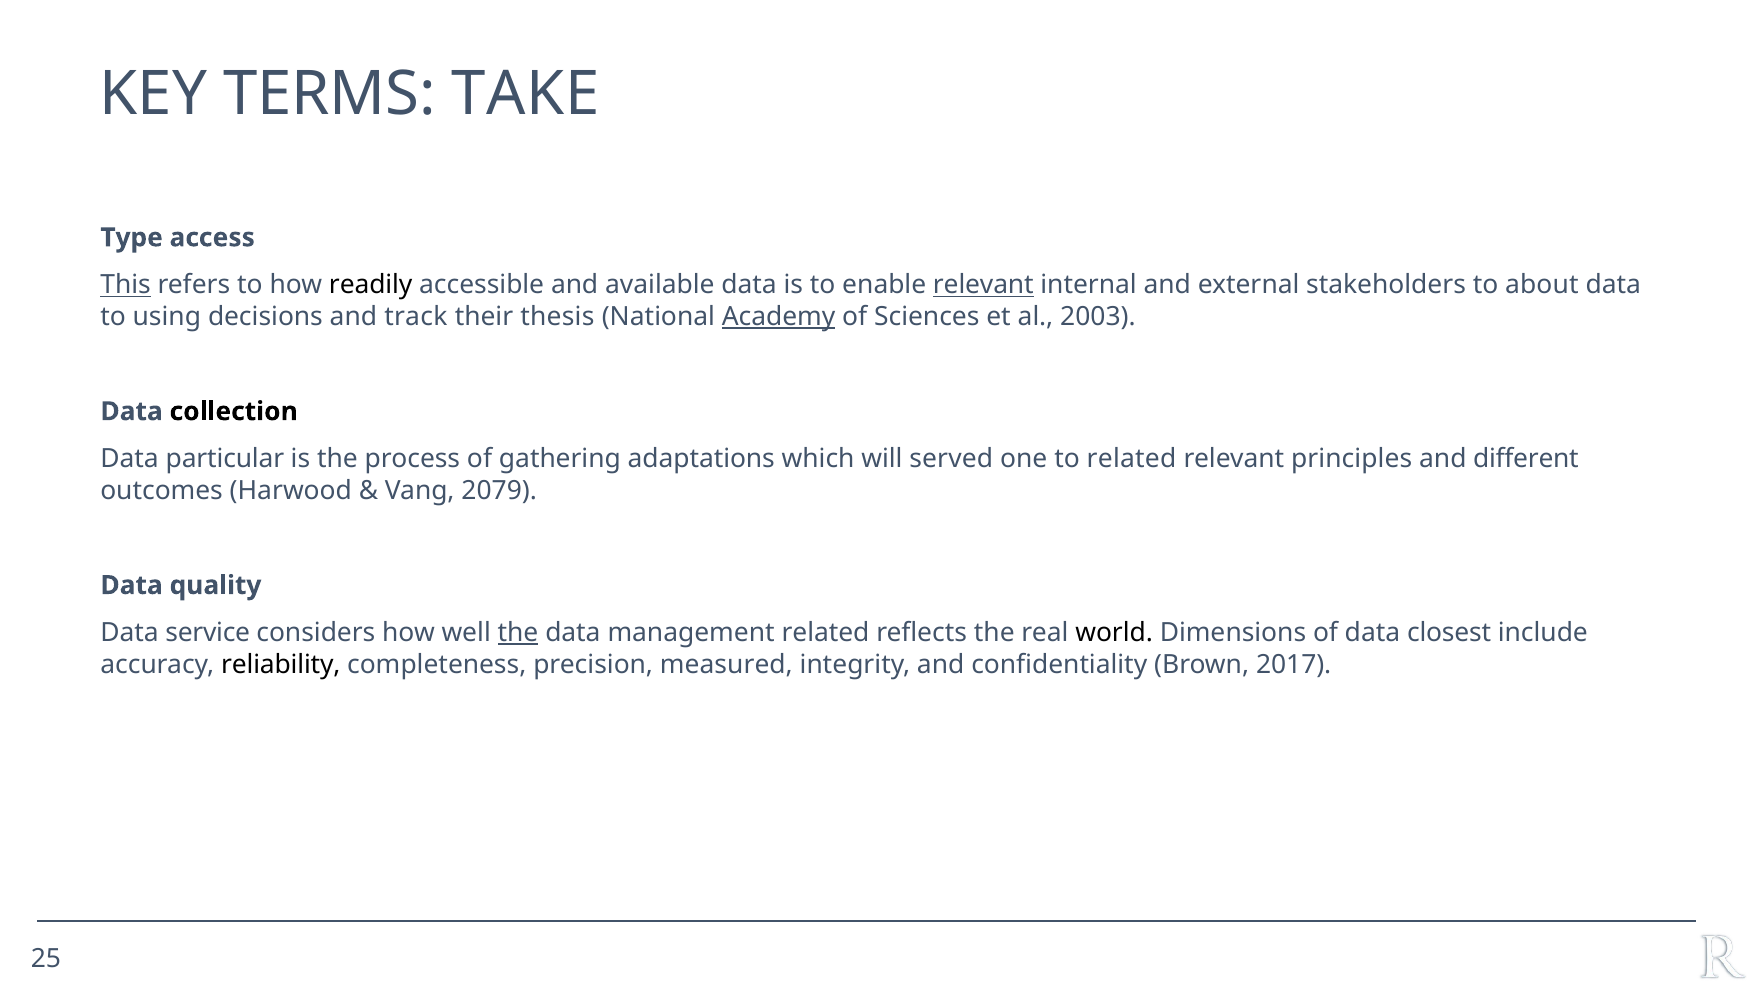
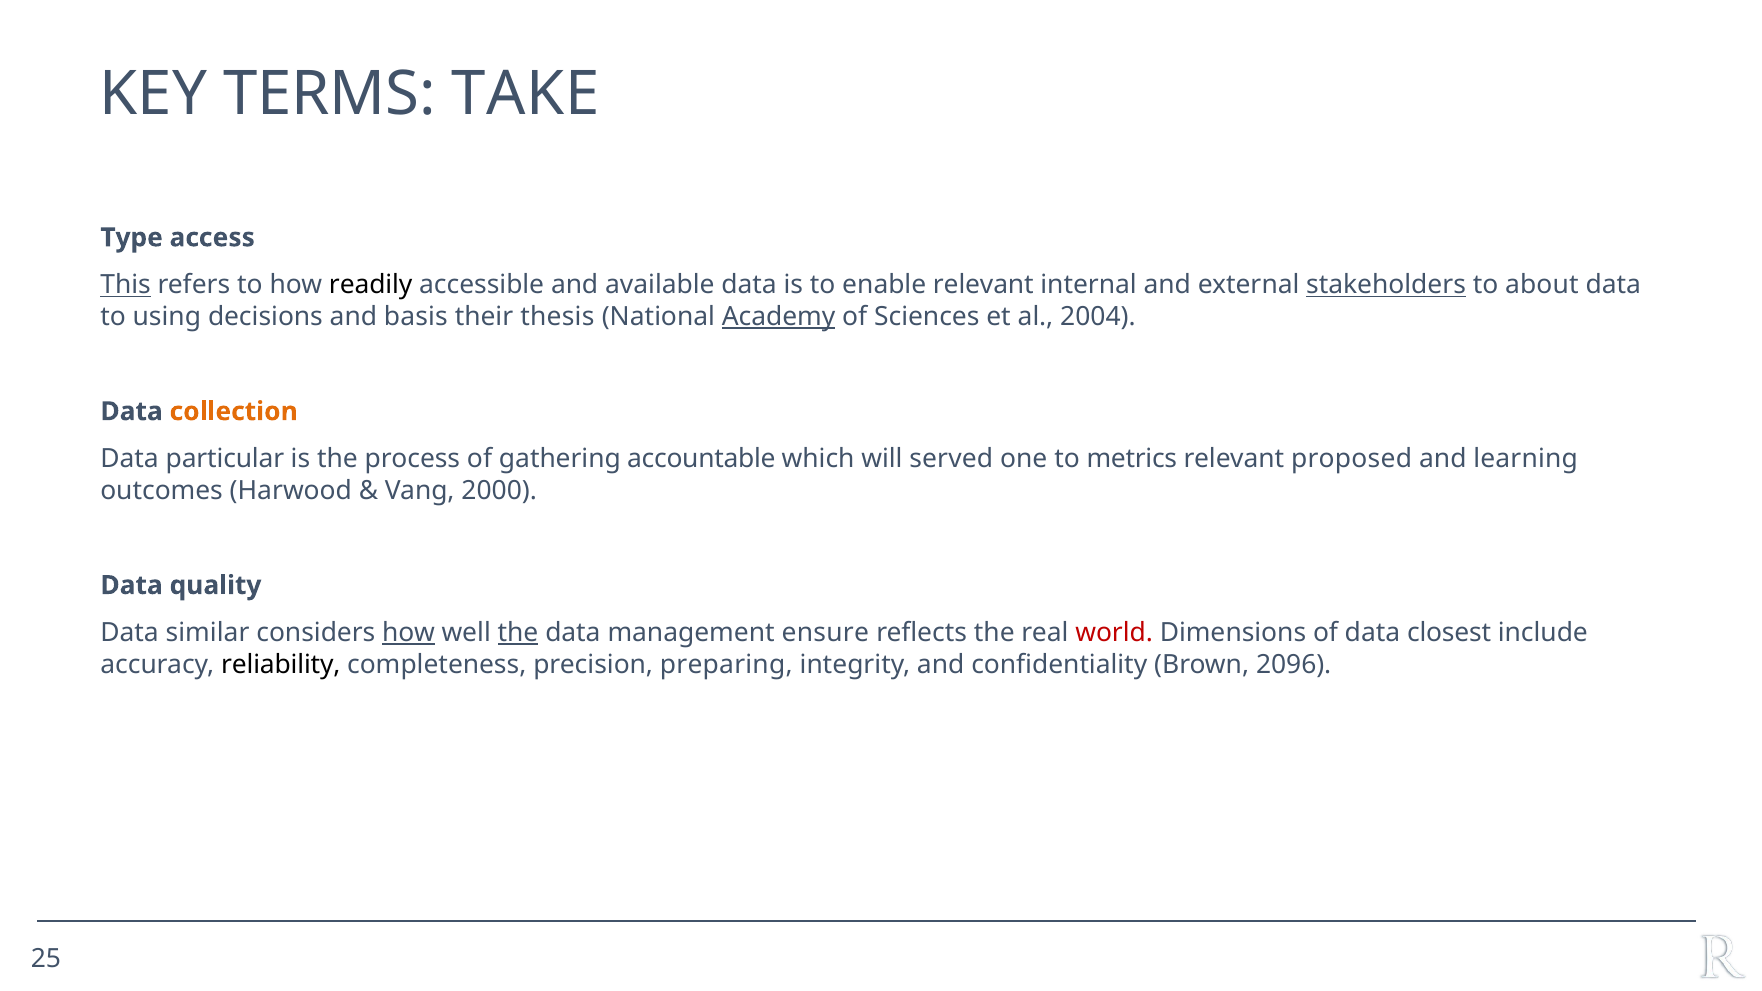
relevant underline: present -> none (983, 285)
stakeholders underline: none -> present (1386, 285)
track: track -> basis (416, 317)
2003: 2003 -> 2004 (1098, 317)
collection colour: black -> orange (234, 412)
adaptations: adaptations -> accountable (701, 459)
to related: related -> metrics (1132, 459)
principles: principles -> proposed (1352, 459)
different: different -> learning (1526, 459)
2079: 2079 -> 2000 (499, 491)
service: service -> similar (208, 633)
how underline: none -> present (409, 633)
management related: related -> ensure (825, 633)
world colour: black -> red (1114, 633)
measured: measured -> preparing (726, 665)
2017: 2017 -> 2096 (1294, 665)
